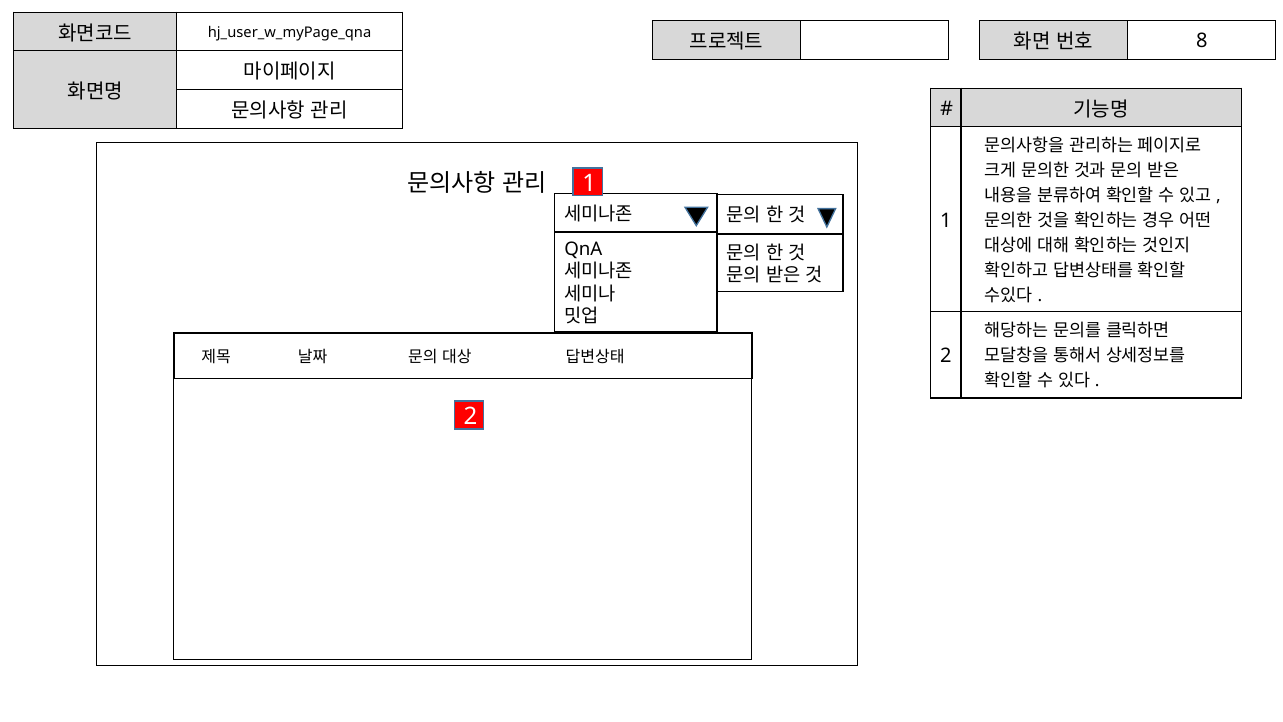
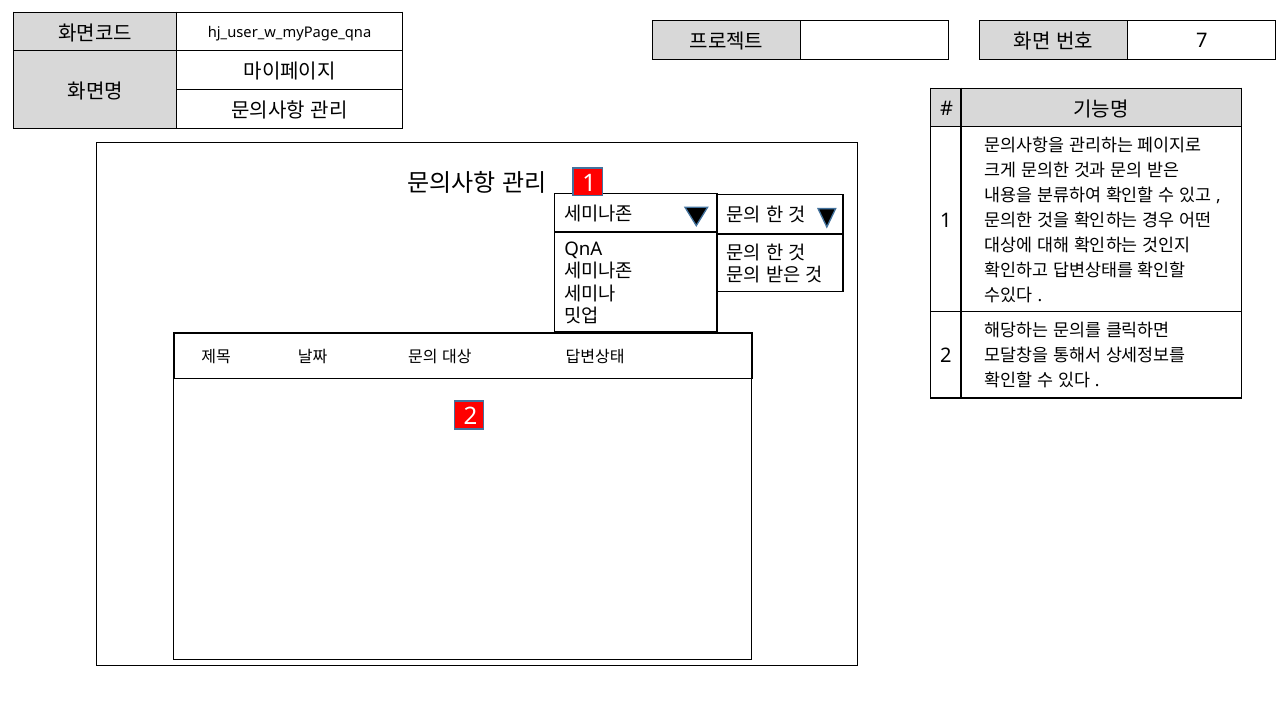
8: 8 -> 7 (1202, 41)
